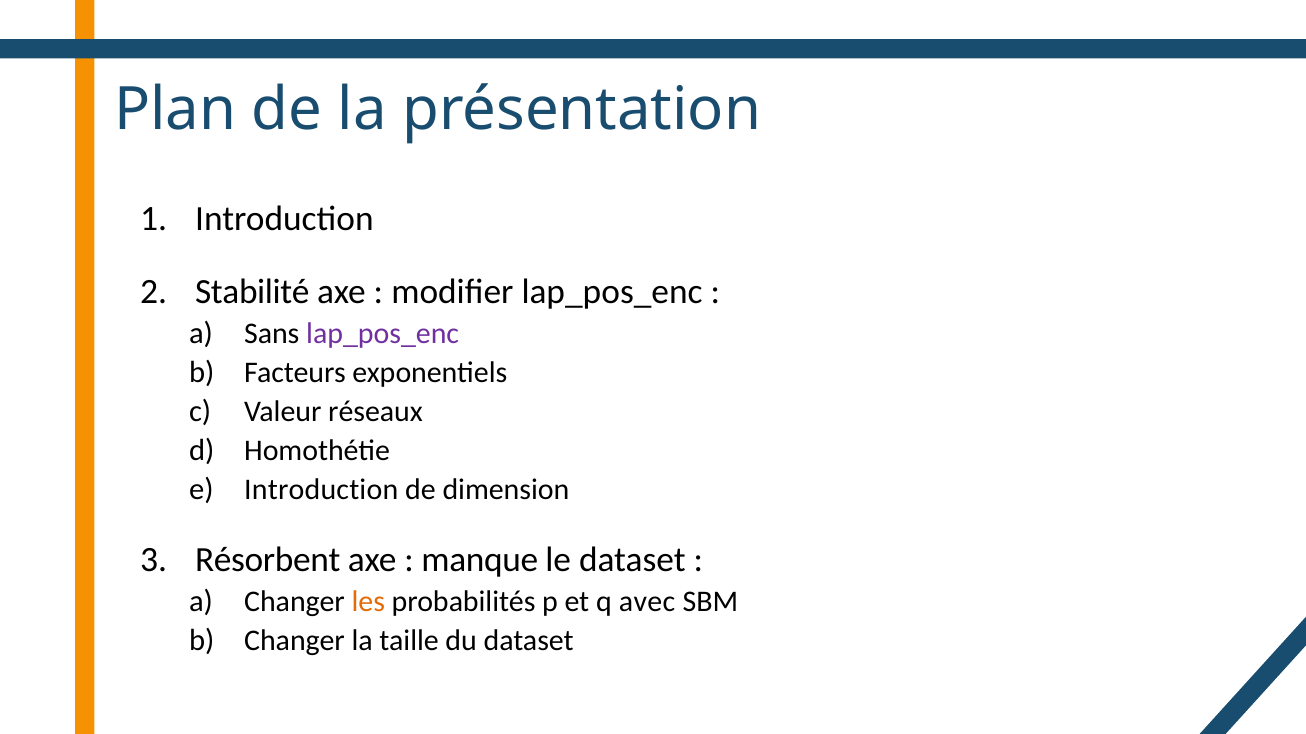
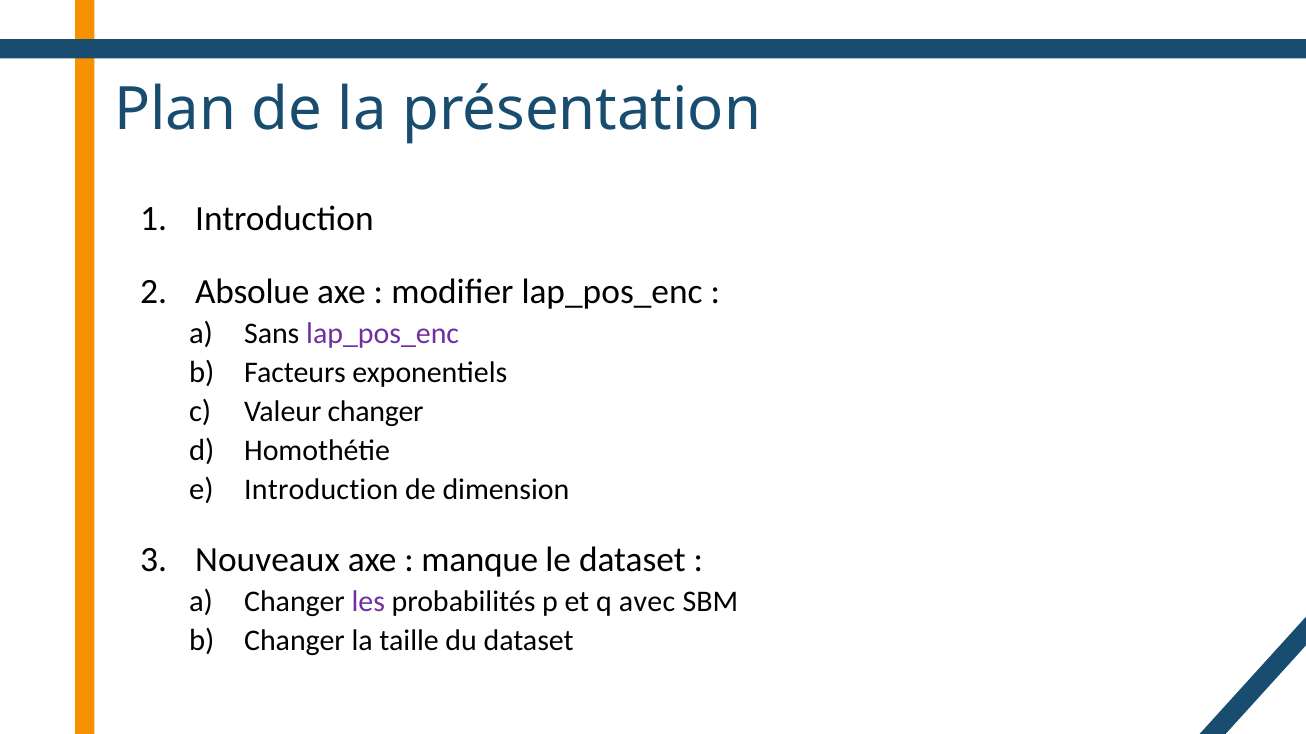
Stabilité: Stabilité -> Absolue (252, 292)
Valeur réseaux: réseaux -> changer (376, 412)
Résorbent: Résorbent -> Nouveaux (268, 560)
les colour: orange -> purple (368, 602)
